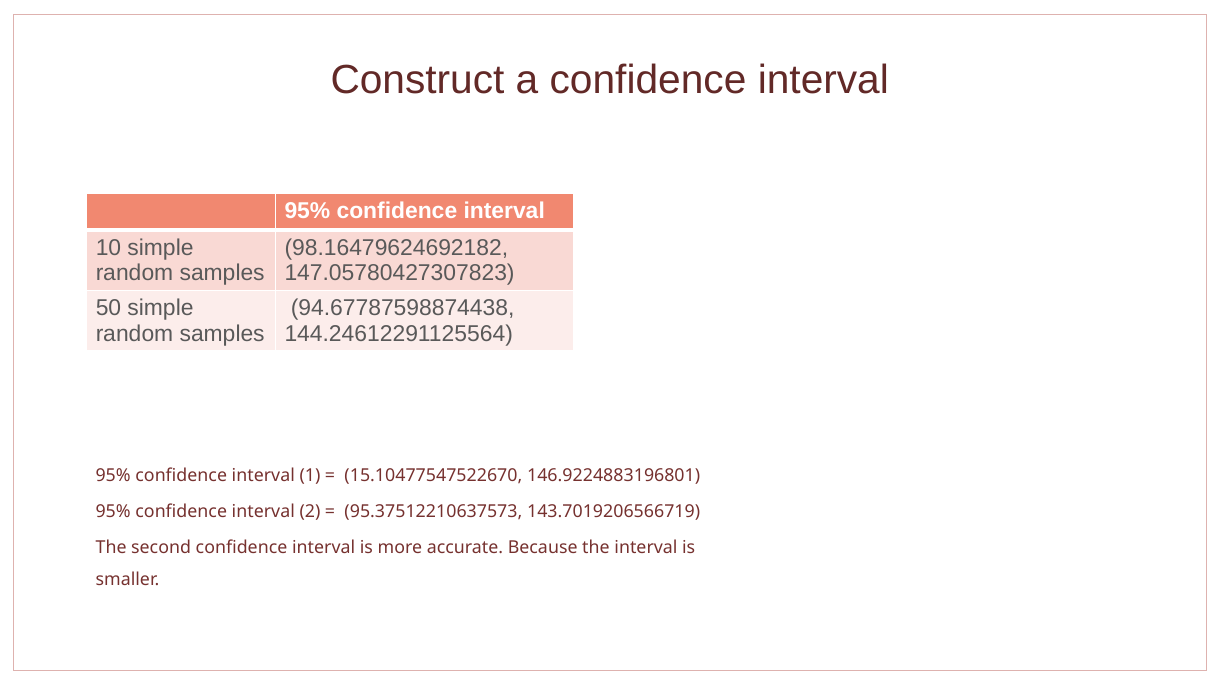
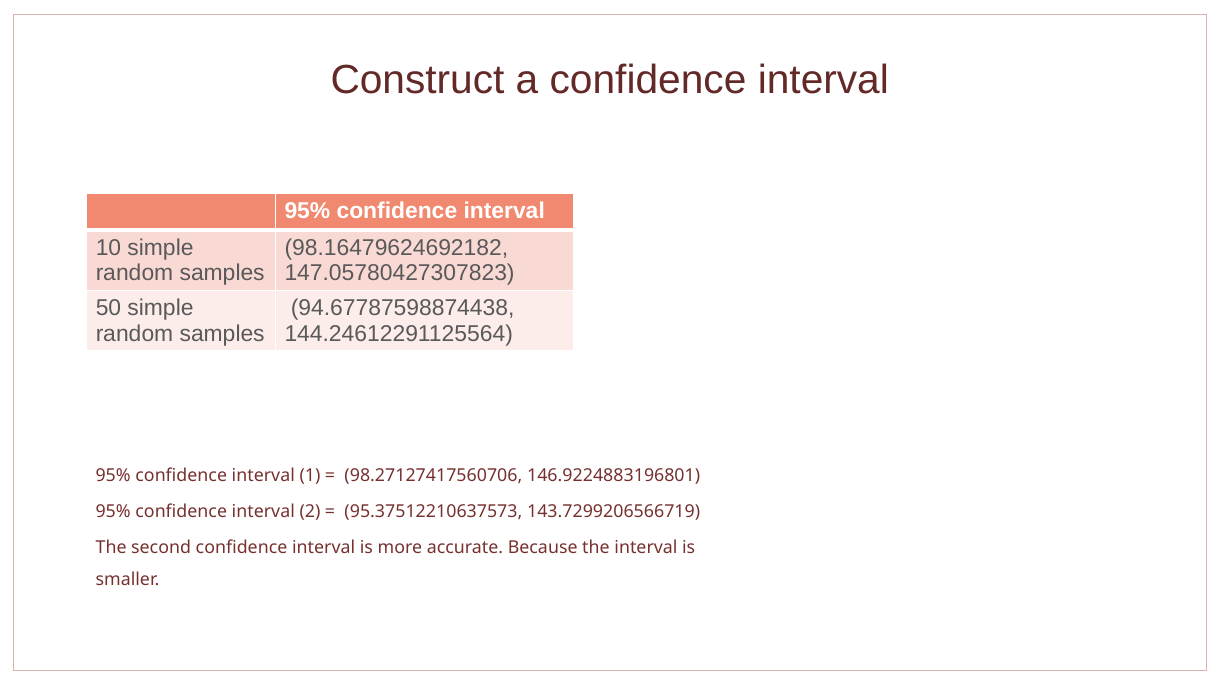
15.10477547522670: 15.10477547522670 -> 98.27127417560706 (433, 476)
143.7019206566719: 143.7019206566719 -> 143.7299206566719 (614, 512)
